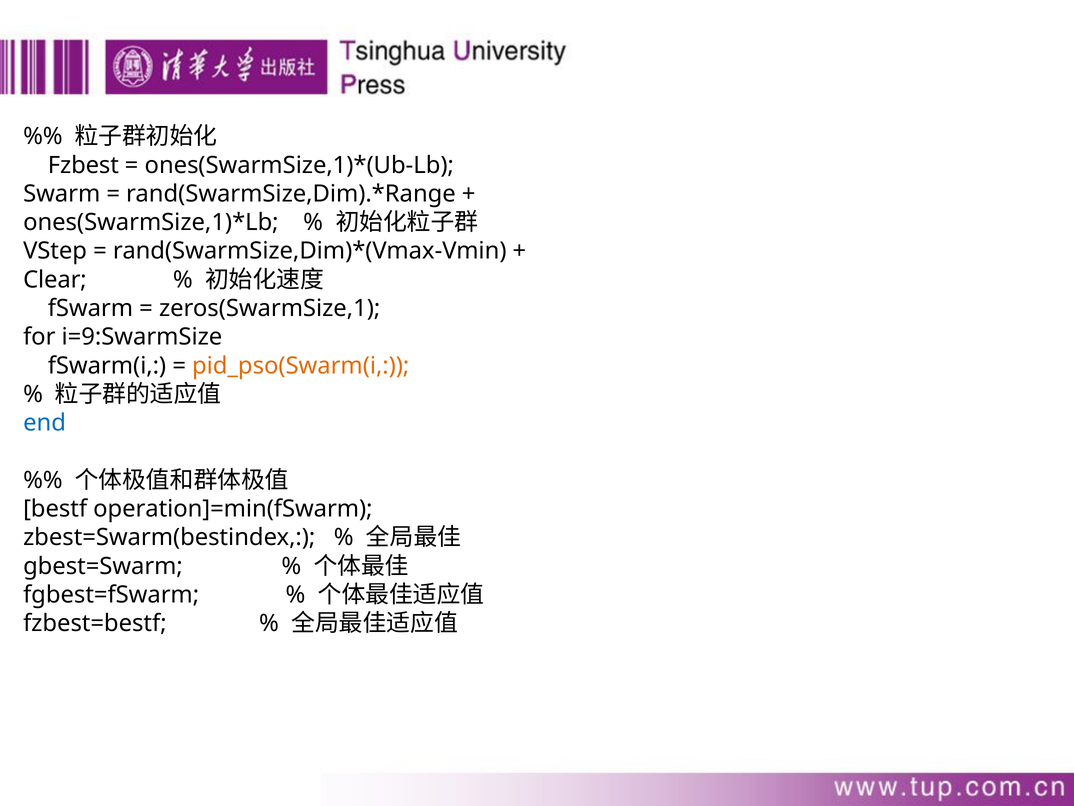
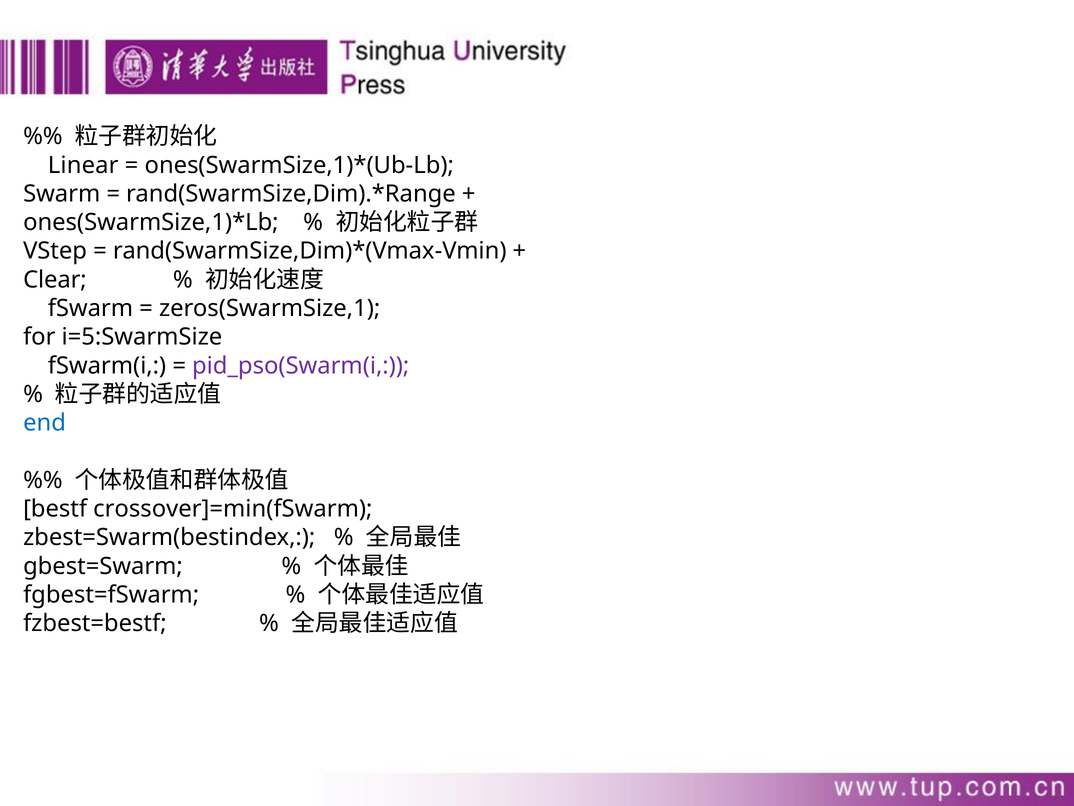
Fzbest: Fzbest -> Linear (83, 165)
i=9:SwarmSize: i=9:SwarmSize -> i=5:SwarmSize (142, 337)
pid_pso(Swarm(i colour: orange -> purple (301, 365)
operation]=min(fSwarm: operation]=min(fSwarm -> crossover]=min(fSwarm (233, 509)
